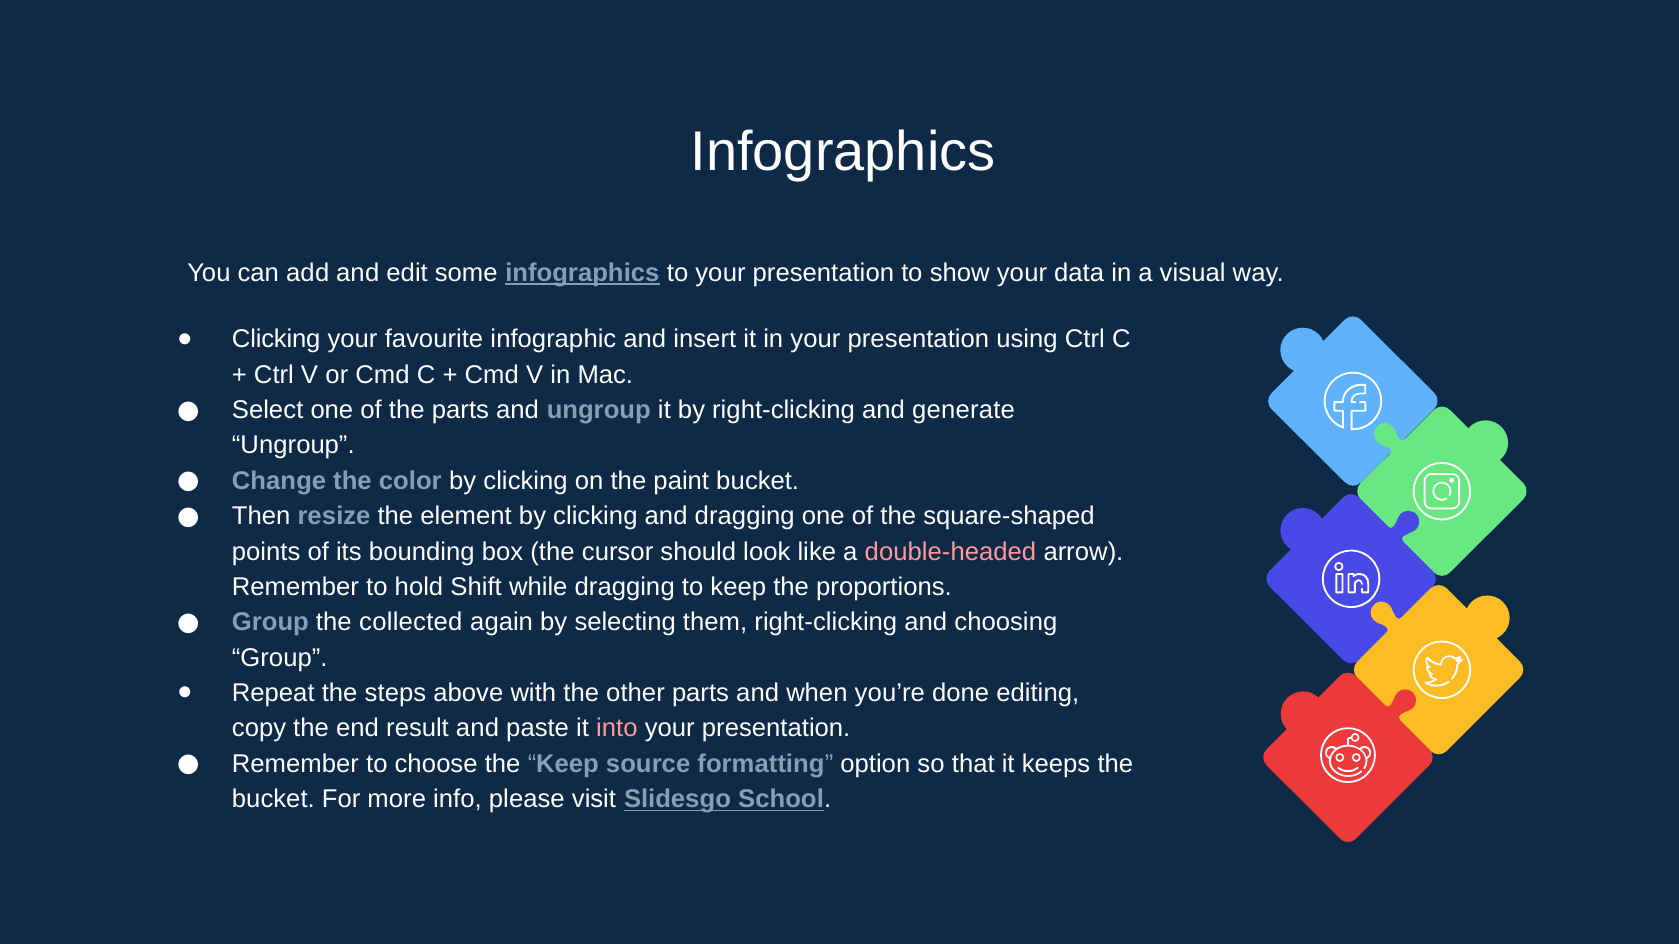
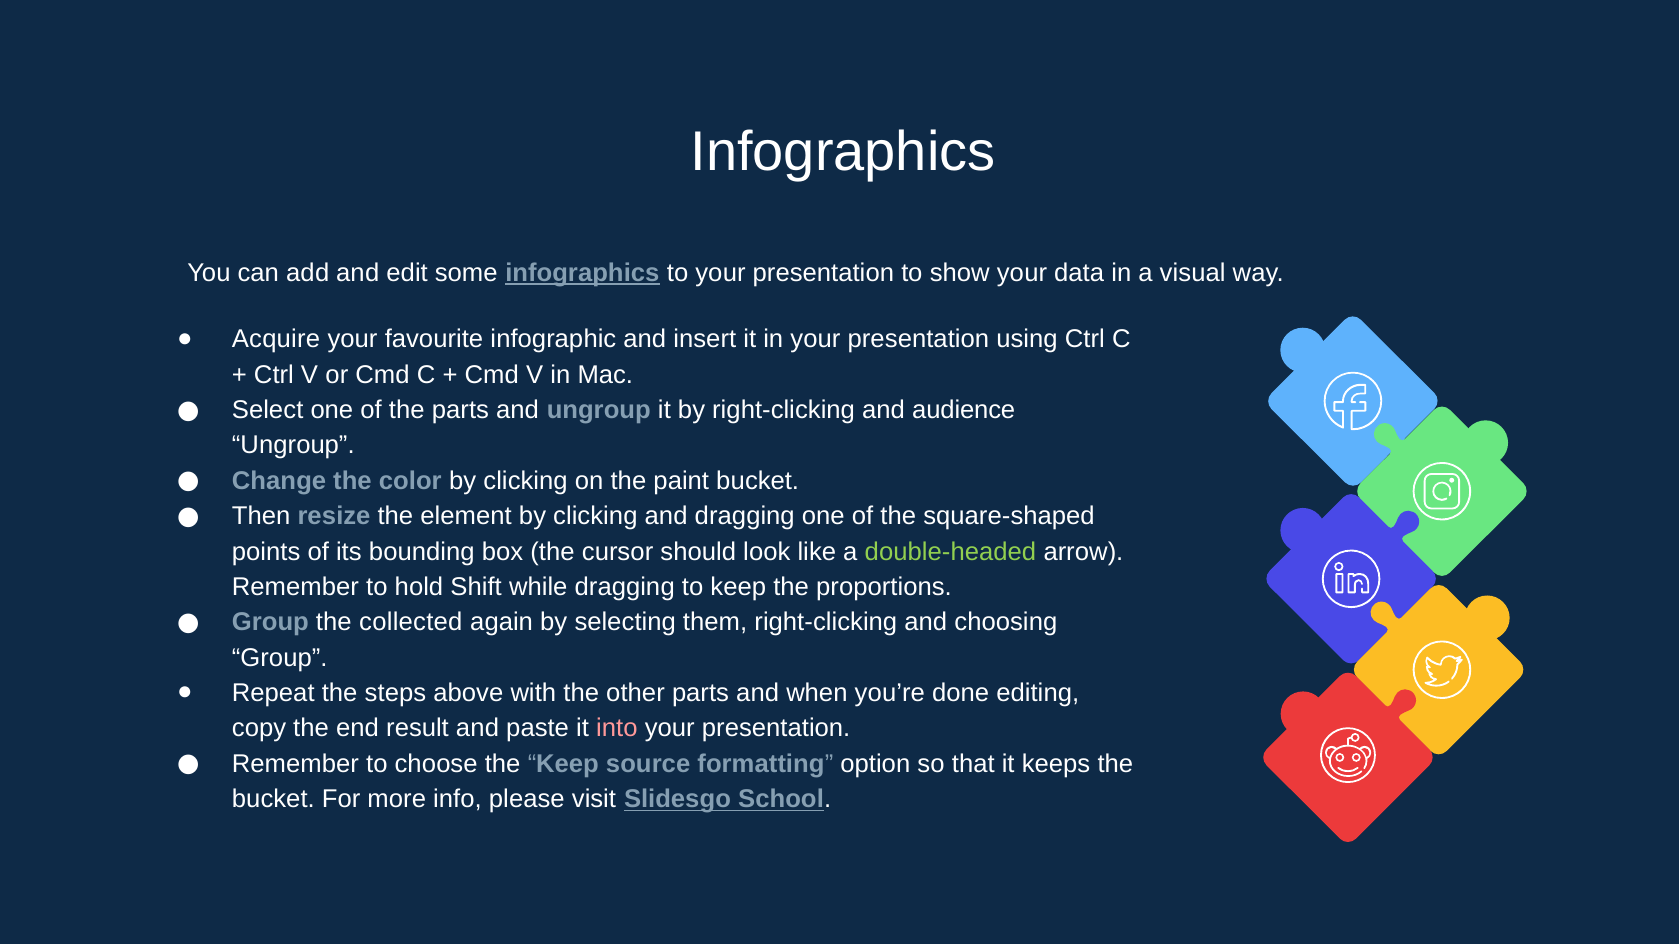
Clicking: Clicking -> Acquire (276, 340)
generate: generate -> audience (964, 410)
double-headed colour: pink -> light green (950, 552)
